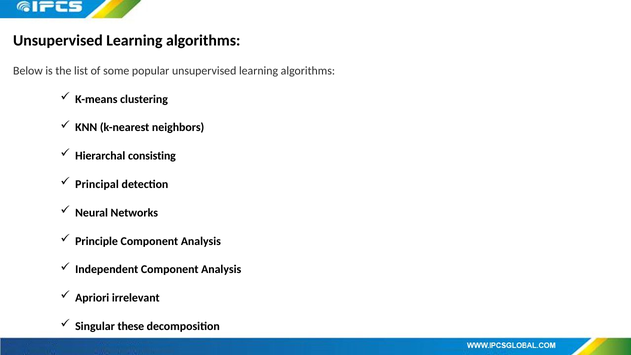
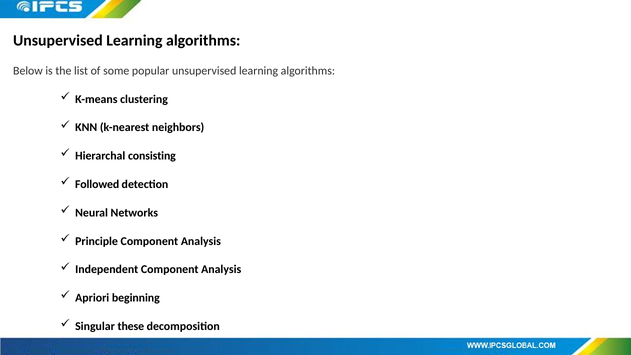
Principal: Principal -> Followed (97, 184)
irrelevant: irrelevant -> beginning (136, 298)
